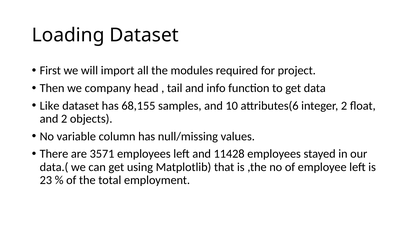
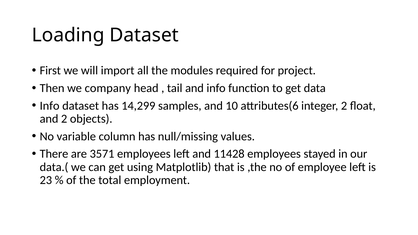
Like: Like -> Info (50, 106)
68,155: 68,155 -> 14,299 (138, 106)
